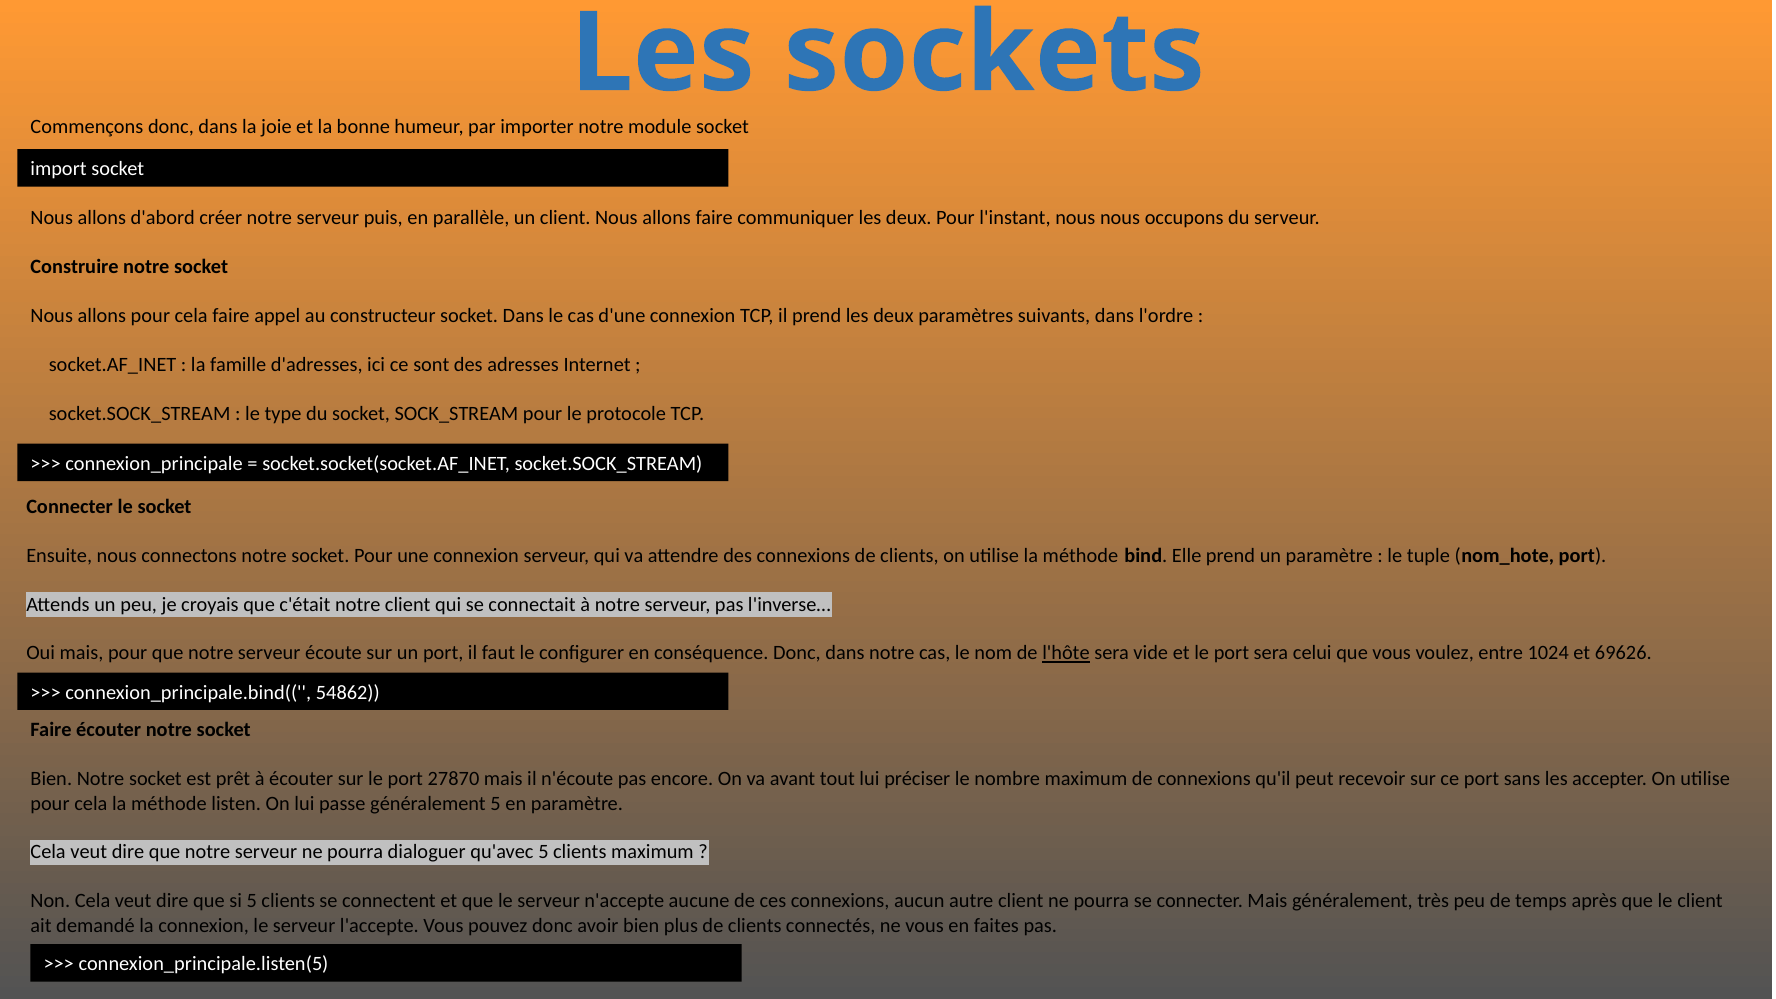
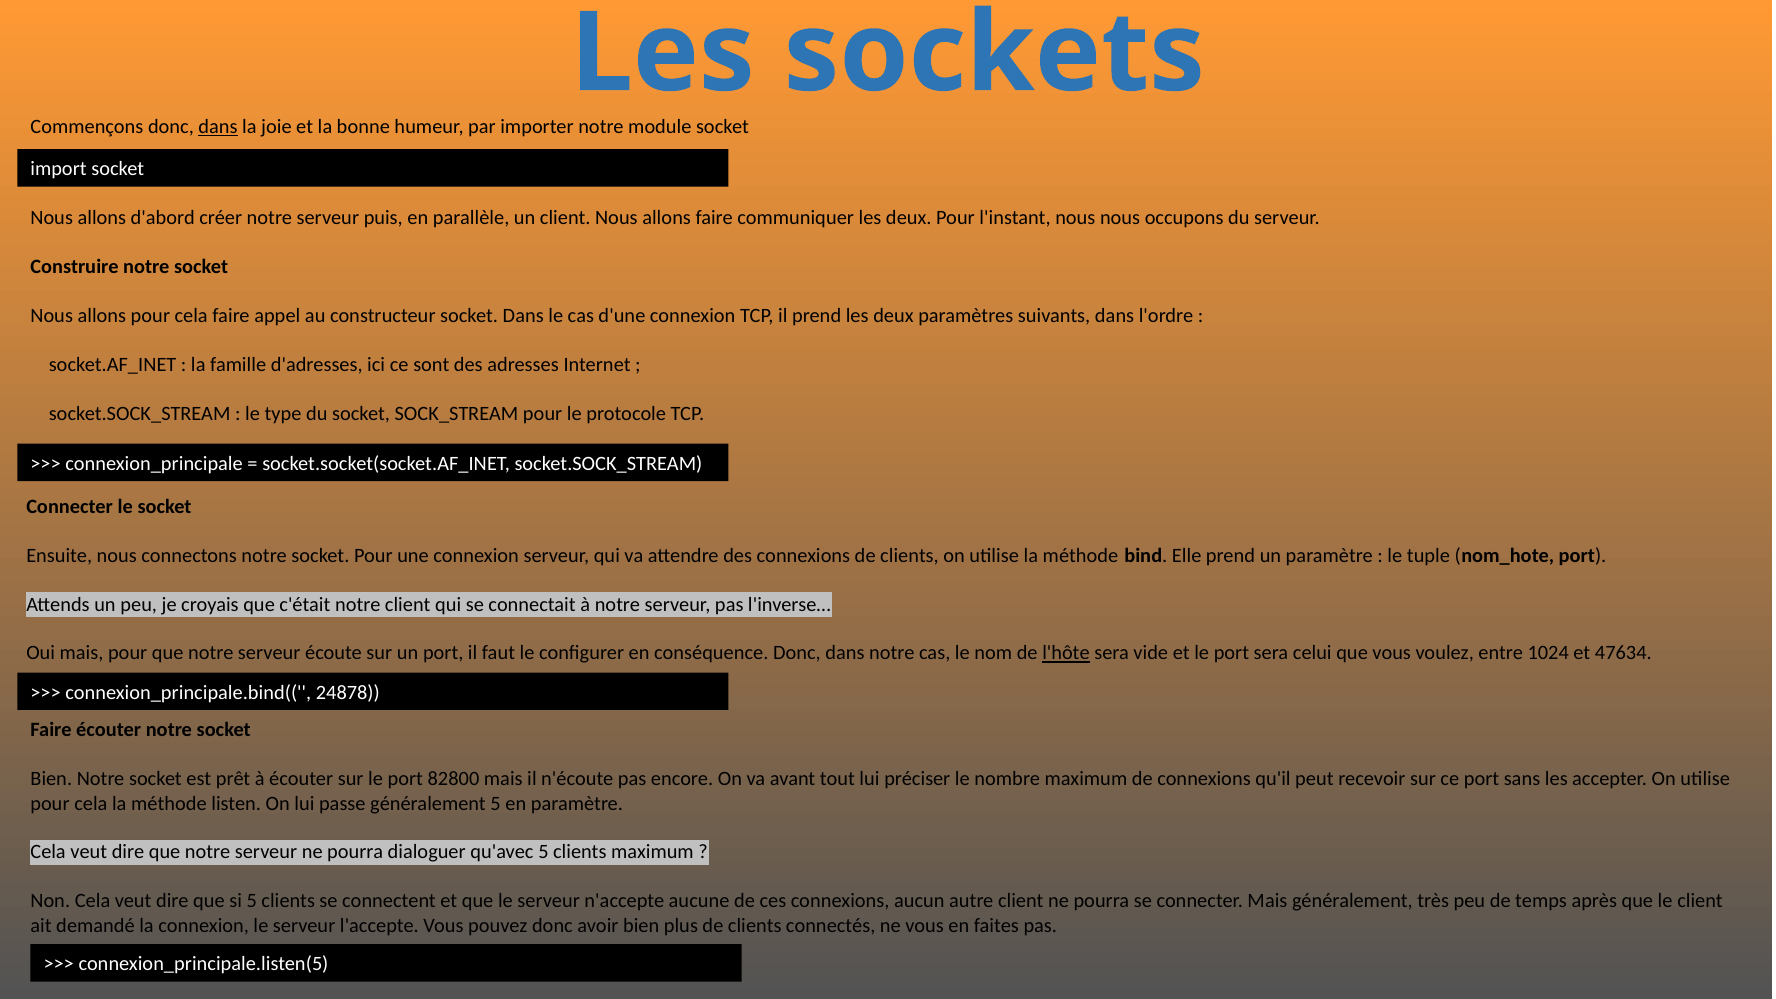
dans underline: none -> present (218, 127)
69626: 69626 -> 47634 (1623, 653)
54862: 54862 -> 24878 (348, 693)
27870: 27870 -> 82800 (453, 779)
